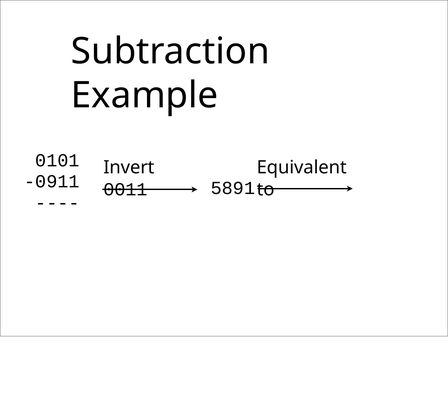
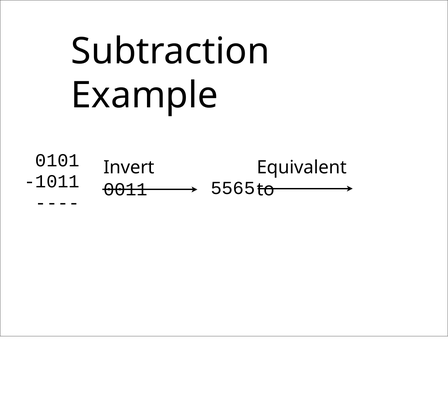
-0911: -0911 -> -1011 (52, 181)
5891: 5891 -> 5565 (233, 188)
